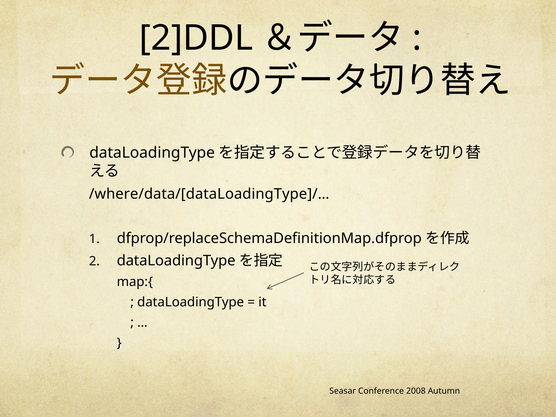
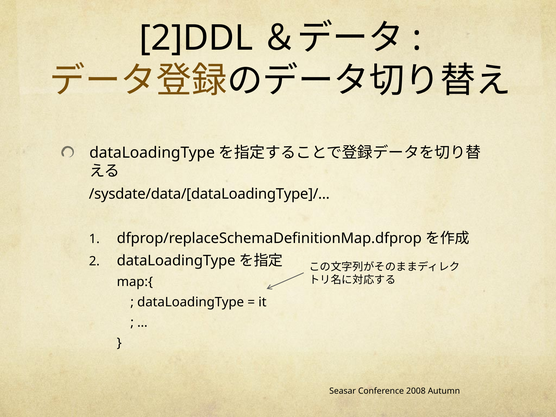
/where/data/[dataLoadingType]/…: /where/data/[dataLoadingType]/… -> /sysdate/data/[dataLoadingType]/… (209, 194)
